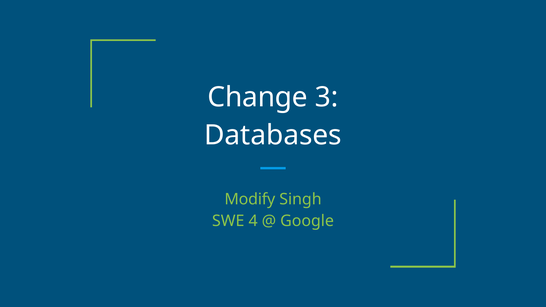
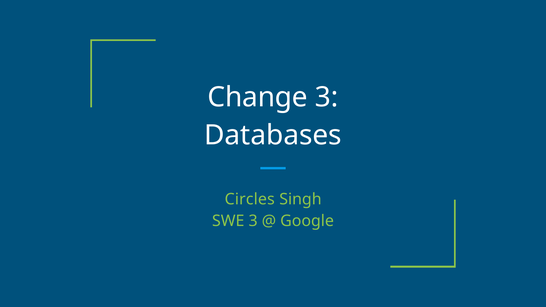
Modify: Modify -> Circles (250, 199)
SWE 4: 4 -> 3 (253, 221)
